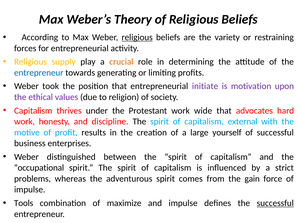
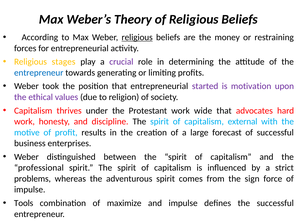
variety: variety -> money (227, 37)
supply: supply -> stages (64, 62)
crucial colour: orange -> purple (121, 62)
initiate: initiate -> started (205, 86)
yourself: yourself -> forecast (227, 132)
occupational: occupational -> professional (39, 168)
gain: gain -> sign (252, 178)
successful underline: present -> none (275, 203)
